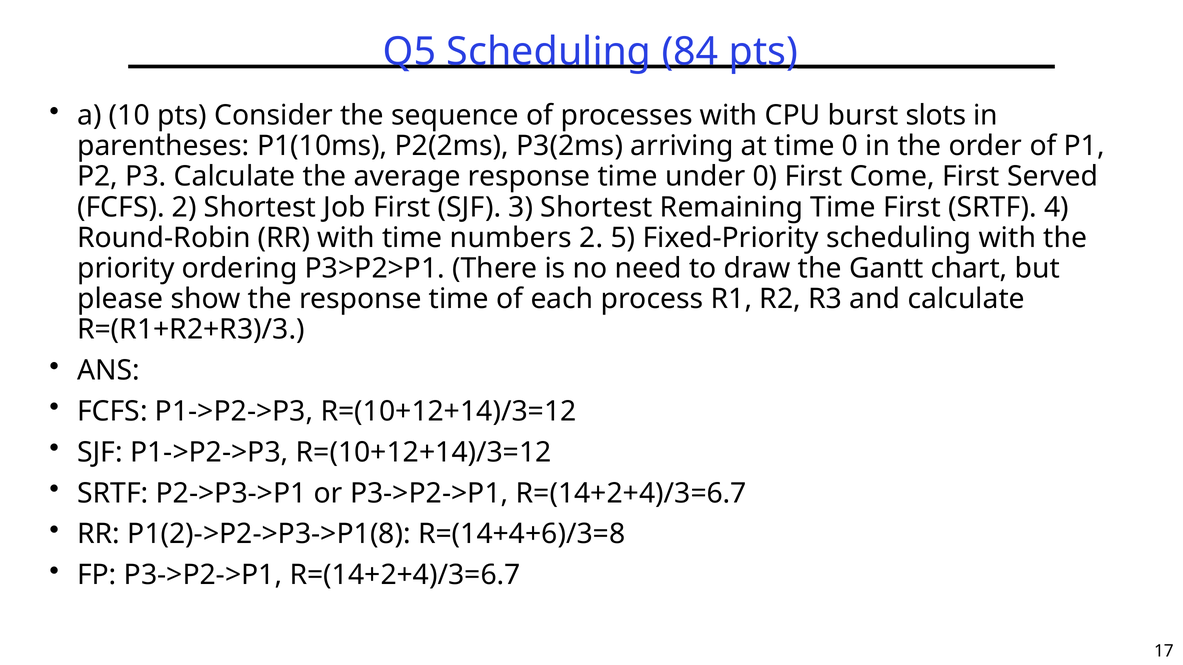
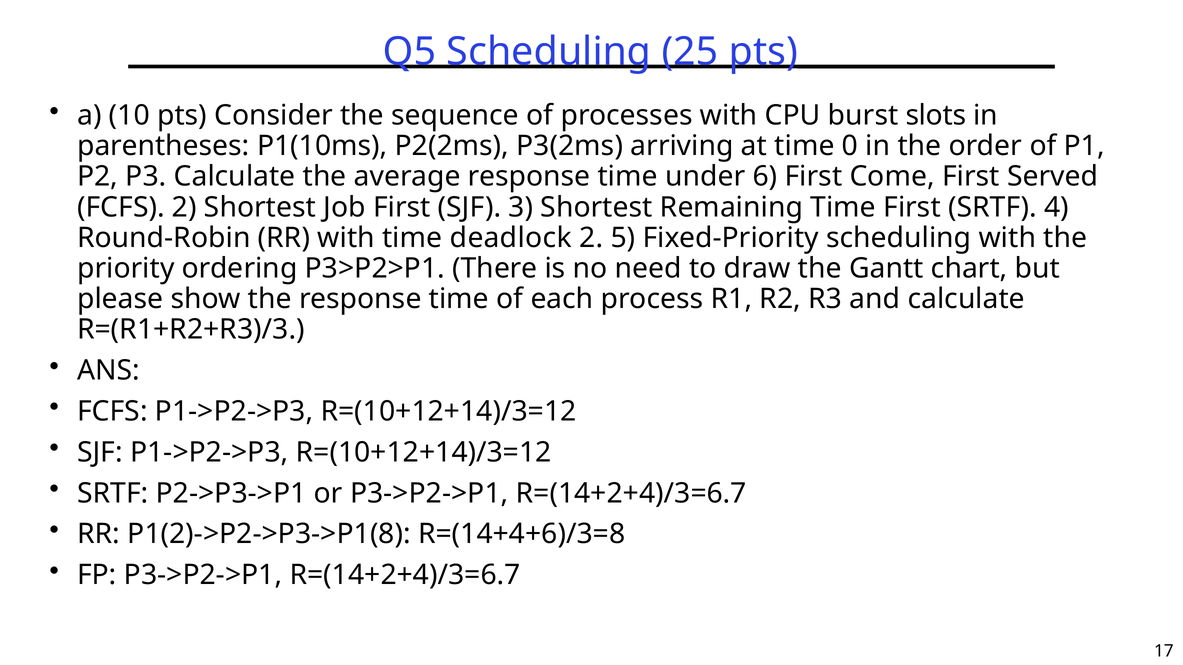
84: 84 -> 25 (690, 52)
under 0: 0 -> 6 (765, 177)
numbers: numbers -> deadlock (511, 238)
